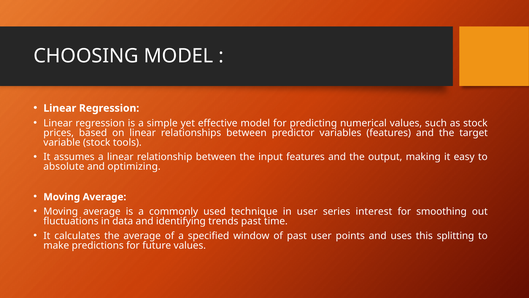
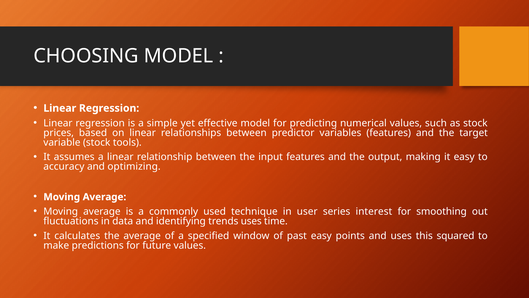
absolute: absolute -> accuracy (64, 166)
trends past: past -> uses (251, 221)
past user: user -> easy (321, 235)
splitting: splitting -> squared (455, 235)
